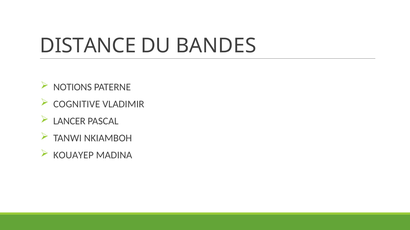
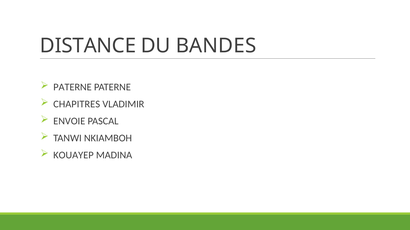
NOTIONS: NOTIONS -> PATERNE (72, 87)
COGNITIVE: COGNITIVE -> CHAPITRES (77, 104)
LANCER: LANCER -> ENVOIE (69, 121)
